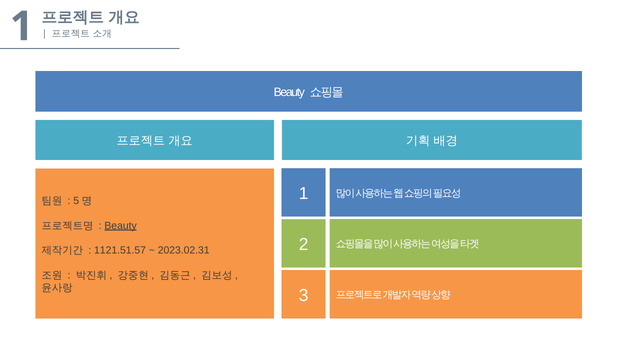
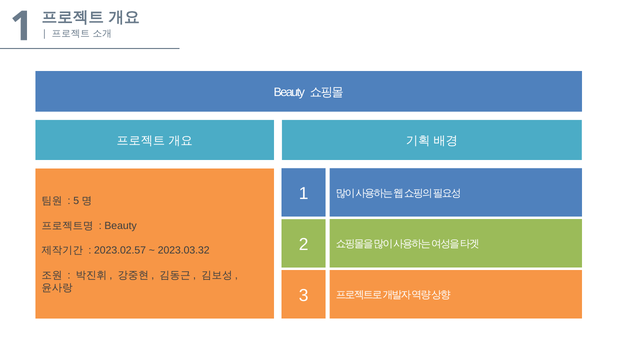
Beauty underline: present -> none (121, 226)
1121.51.57: 1121.51.57 -> 2023.02.57 (120, 251)
2023.02.31: 2023.02.31 -> 2023.03.32 (184, 251)
